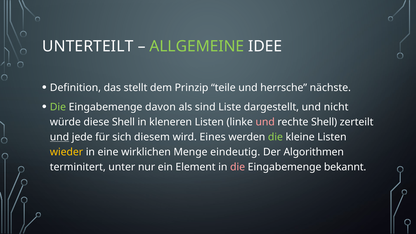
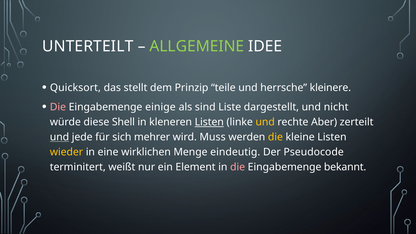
Definition: Definition -> Quicksort (75, 88)
nächste: nächste -> kleinere (330, 88)
Die colour: light green -> pink (58, 107)
davon: davon -> einige (160, 107)
Listen underline: none -> present (209, 122)
und colour: pink -> yellow (265, 122)
rechte Shell: Shell -> Aber (324, 122)
diesem: diesem -> mehrer (152, 137)
Eines: Eines -> Muss (213, 137)
die colour: light green -> yellow (275, 137)
Algorithmen: Algorithmen -> Pseudocode (314, 152)
unter: unter -> weißt (122, 167)
